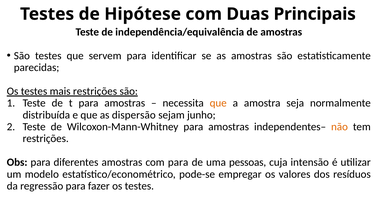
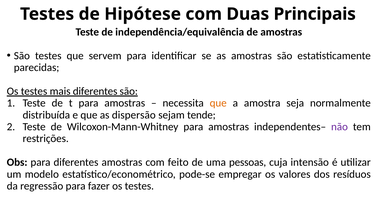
mais restrições: restrições -> diferentes (95, 91)
junho: junho -> tende (201, 115)
não colour: orange -> purple (340, 126)
com para: para -> feito (178, 162)
